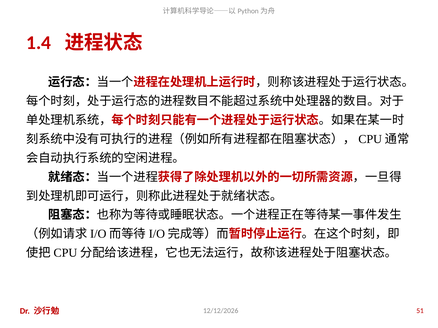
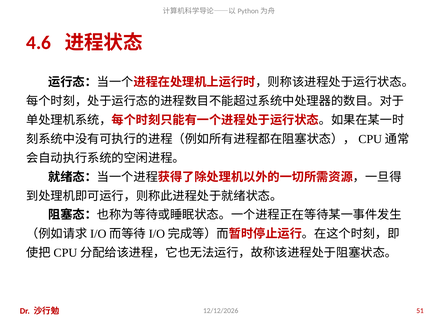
1.4: 1.4 -> 4.6 (39, 43)
